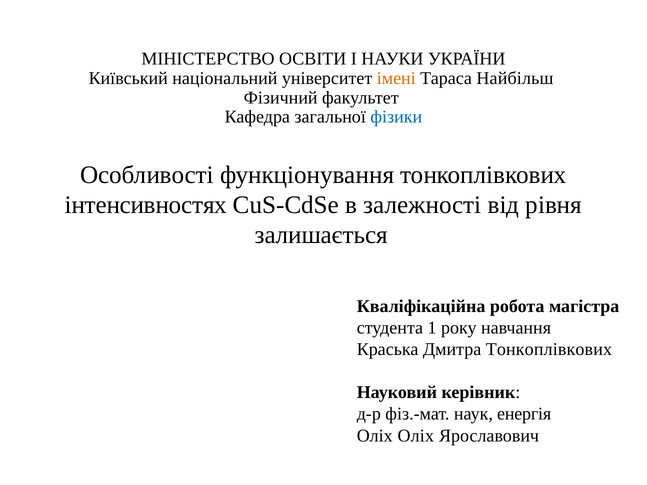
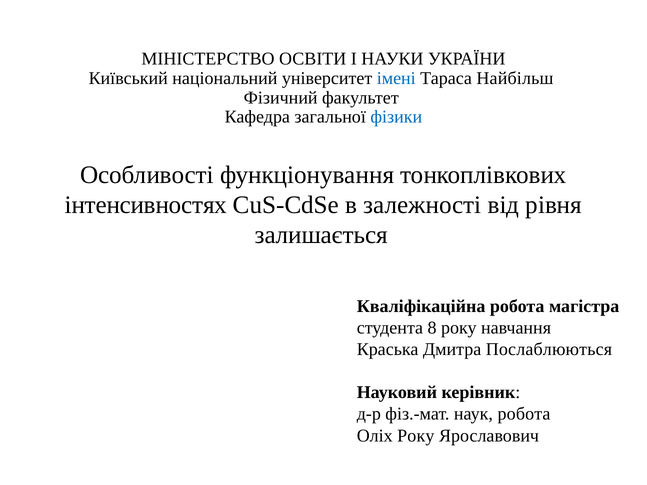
імені colour: orange -> blue (396, 78)
1: 1 -> 8 (432, 328)
Дмитра Тонкоплівкових: Тонкоплівкових -> Послаблюються (549, 350)
наук енергія: енергія -> робота (524, 414)
Оліх Оліх: Оліх -> Року (416, 436)
